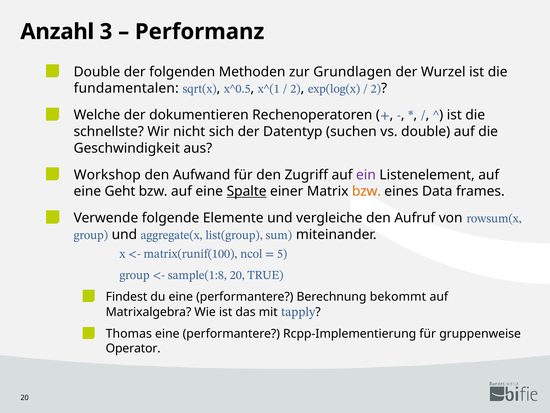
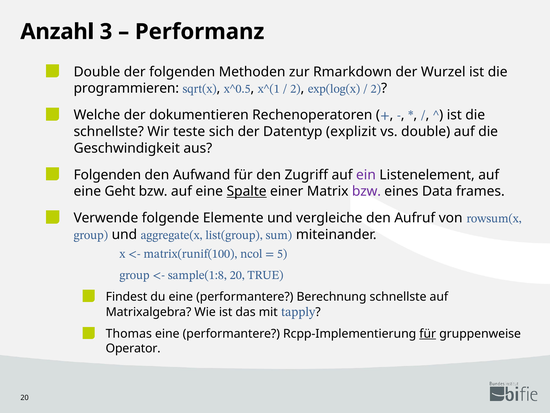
Grundlagen: Grundlagen -> Rmarkdown (353, 72)
fundamentalen: fundamentalen -> programmieren (126, 88)
nicht: nicht -> teste (189, 131)
suchen: suchen -> explizit (351, 131)
Workshop: Workshop -> Folgenden (107, 175)
bzw colour: orange -> purple (366, 191)
Berechnung bekommt: bekommt -> schnellste (398, 296)
für underline: none -> present (428, 333)
